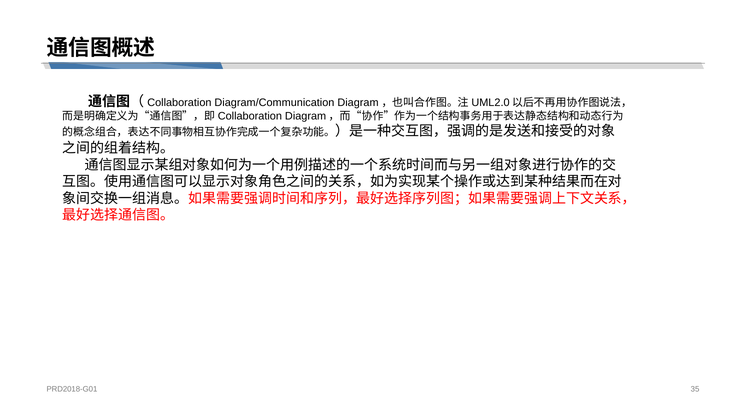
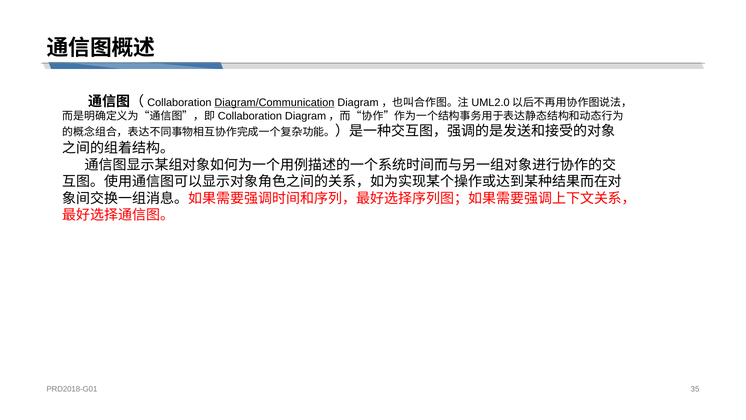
Diagram/Communication underline: none -> present (274, 102)
